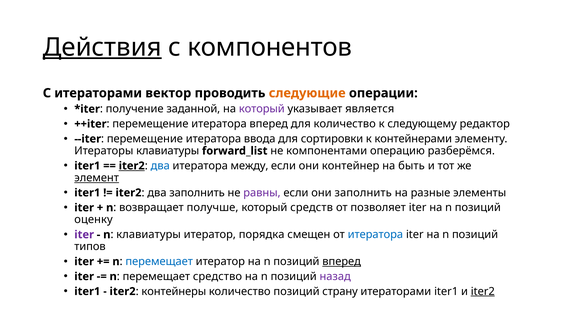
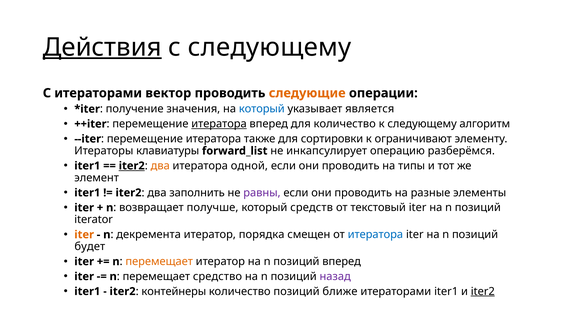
с компонентов: компонентов -> следующему (270, 47)
заданной: заданной -> значения (193, 109)
который colour: purple -> blue (262, 109)
итератора underline: none -> present (219, 124)
редактор: редактор -> алгоритм (485, 124)
ввода: ввода -> также (260, 139)
контейнерами: контейнерами -> ограничивают (413, 139)
компонентами: компонентами -> инкапсулирует (327, 151)
два colour: blue -> orange (160, 166)
между: между -> одной (249, 166)
контейнер: контейнер -> проводить (351, 166)
быть: быть -> типы (412, 166)
элемент underline: present -> none (97, 178)
заполнить: заполнить -> проводить (363, 192)
позволяет: позволяет -> текстовый (378, 207)
оценку: оценку -> iterator (94, 219)
iter colour: purple -> orange (84, 234)
клавиатуры: клавиатуры -> декремента (149, 234)
типов: типов -> будет (90, 246)
перемещает colour: blue -> orange (159, 261)
вперед underline: present -> none (342, 261)
страну: страну -> ближе (340, 291)
